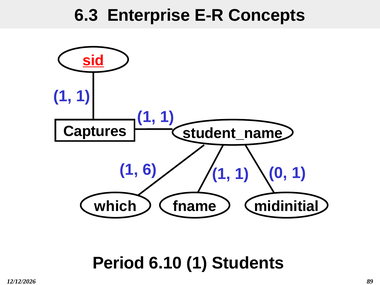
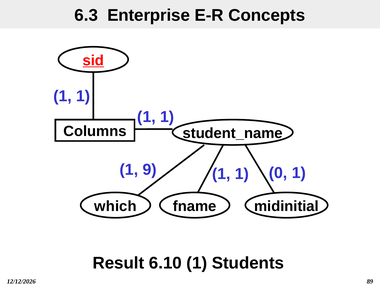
Captures: Captures -> Columns (95, 131)
6: 6 -> 9 (150, 170)
Period: Period -> Result (118, 263)
